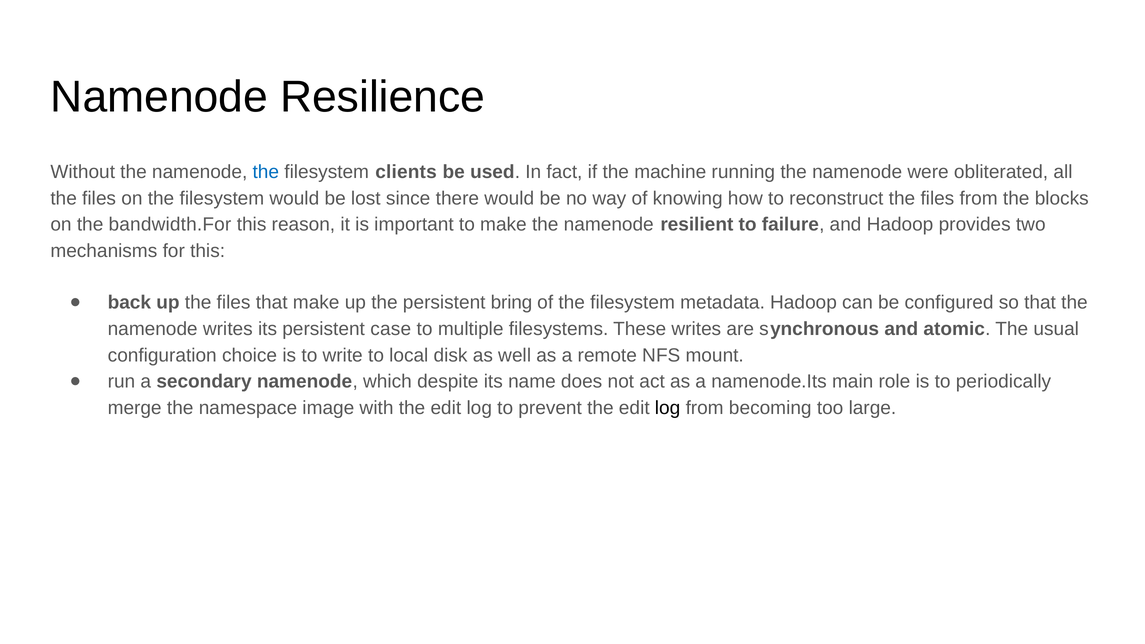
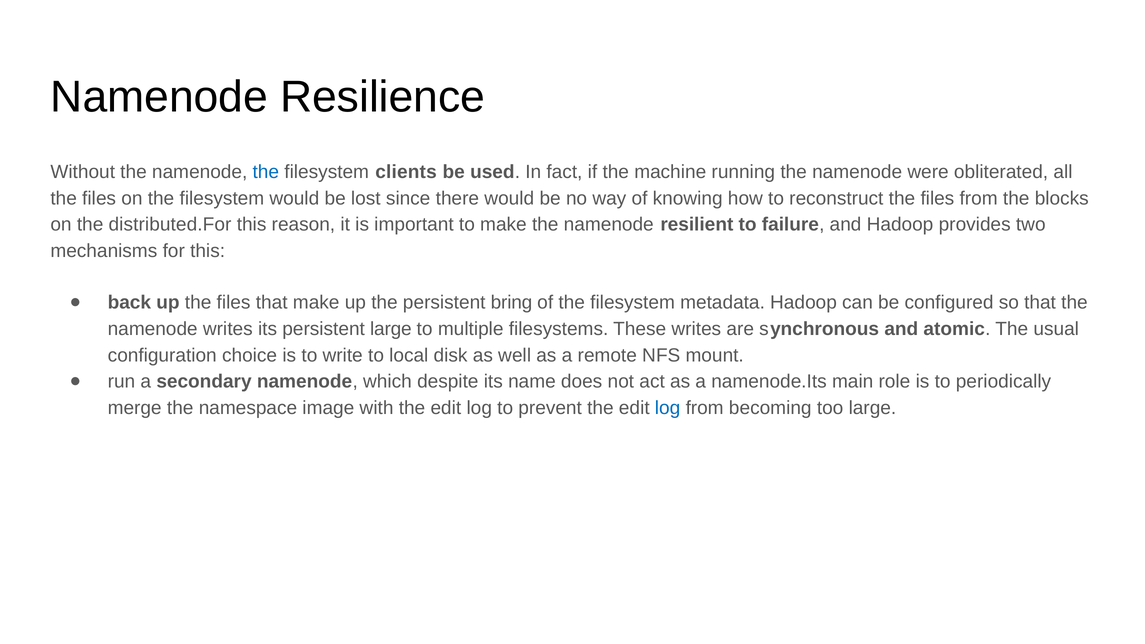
bandwidth.For: bandwidth.For -> distributed.For (170, 225)
persistent case: case -> large (391, 329)
log colour: black -> blue (668, 408)
